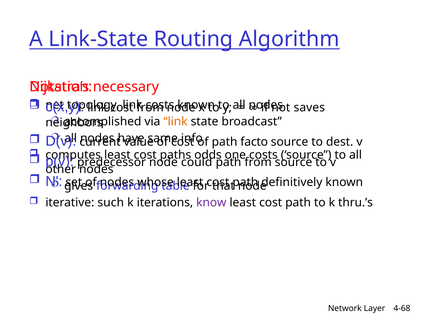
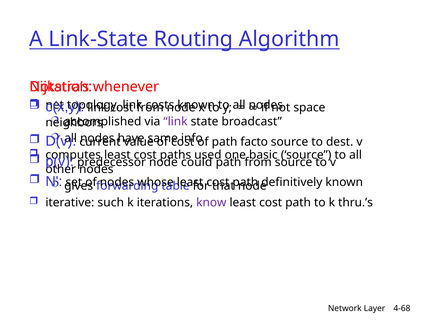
necessary: necessary -> whenever (126, 87)
saves: saves -> space (309, 108)
link colour: orange -> purple (175, 121)
odds: odds -> used (208, 155)
one costs: costs -> basic (263, 155)
